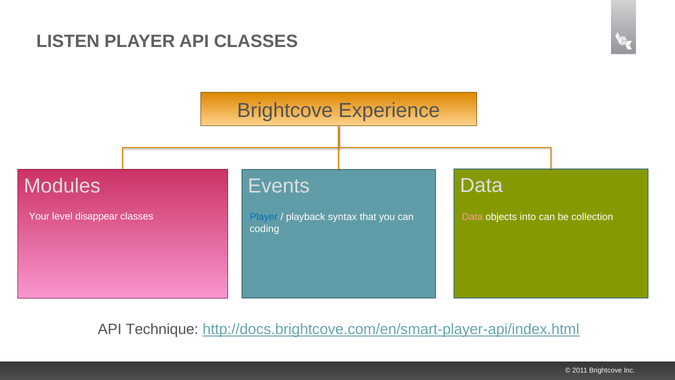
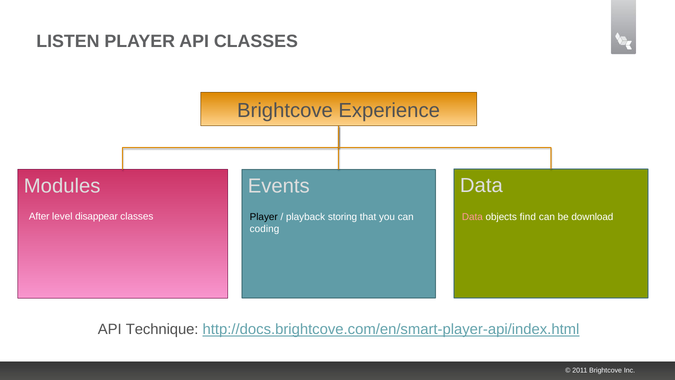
Your: Your -> After (39, 216)
into: into -> find (528, 217)
collection: collection -> download (592, 217)
Player colour: blue -> black (264, 217)
syntax: syntax -> storing (342, 217)
